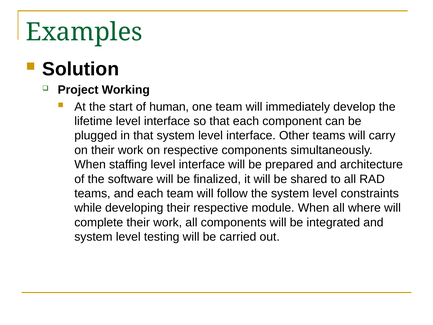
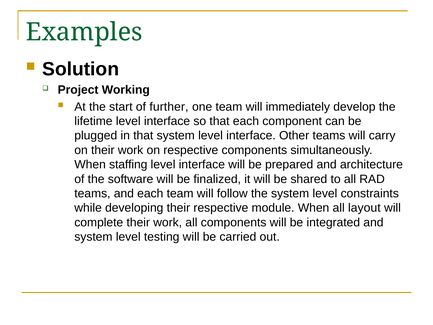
human: human -> further (169, 107)
where: where -> layout (364, 208)
